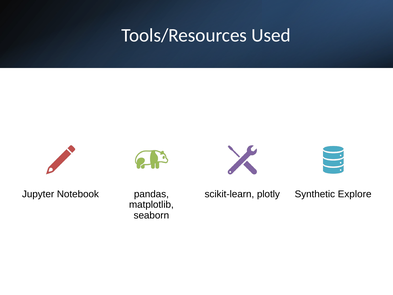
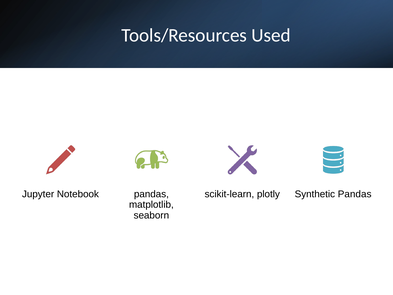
Synthetic Explore: Explore -> Pandas (355, 194)
